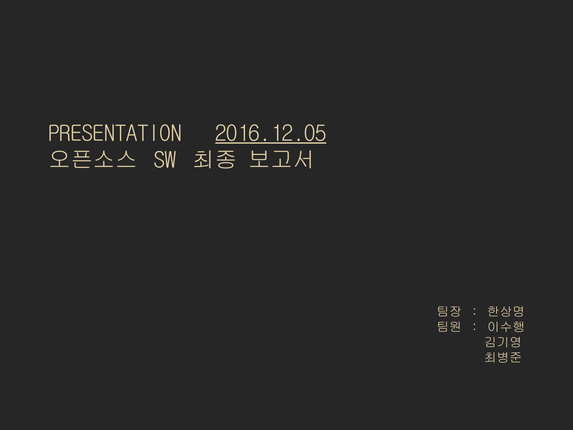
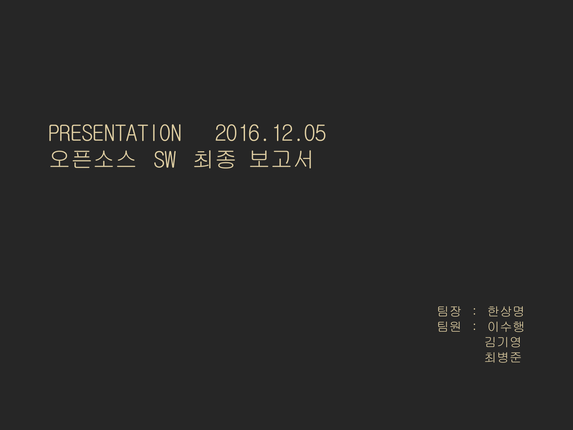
2016.12.05 underline: present -> none (271, 133)
